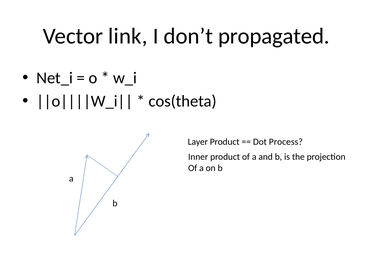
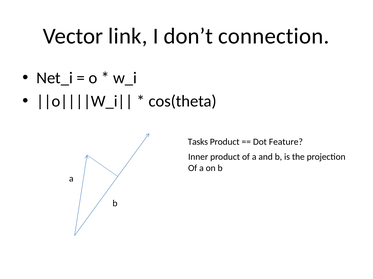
propagated: propagated -> connection (274, 36)
Layer: Layer -> Tasks (198, 142)
Process: Process -> Feature (286, 142)
